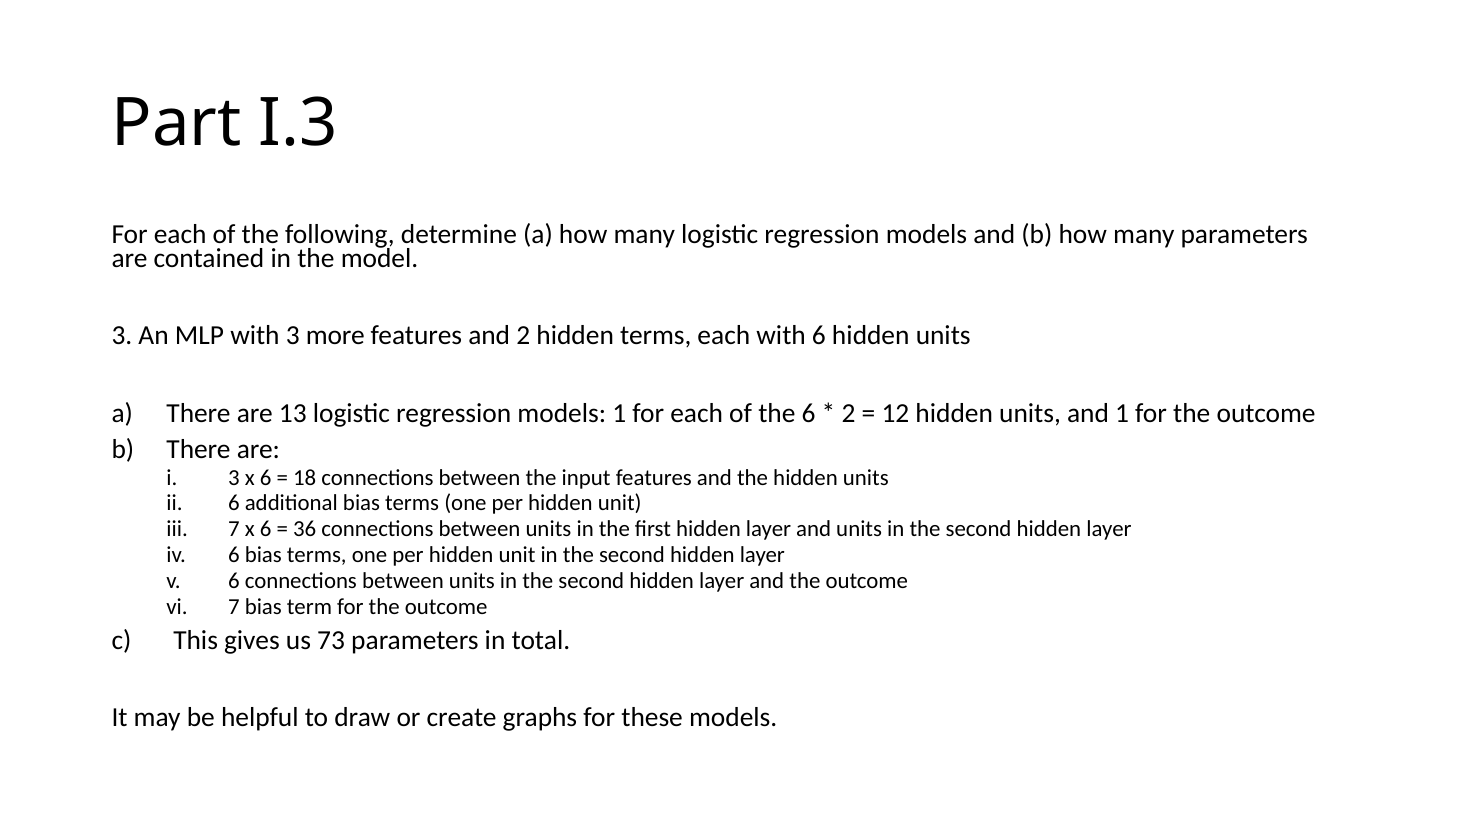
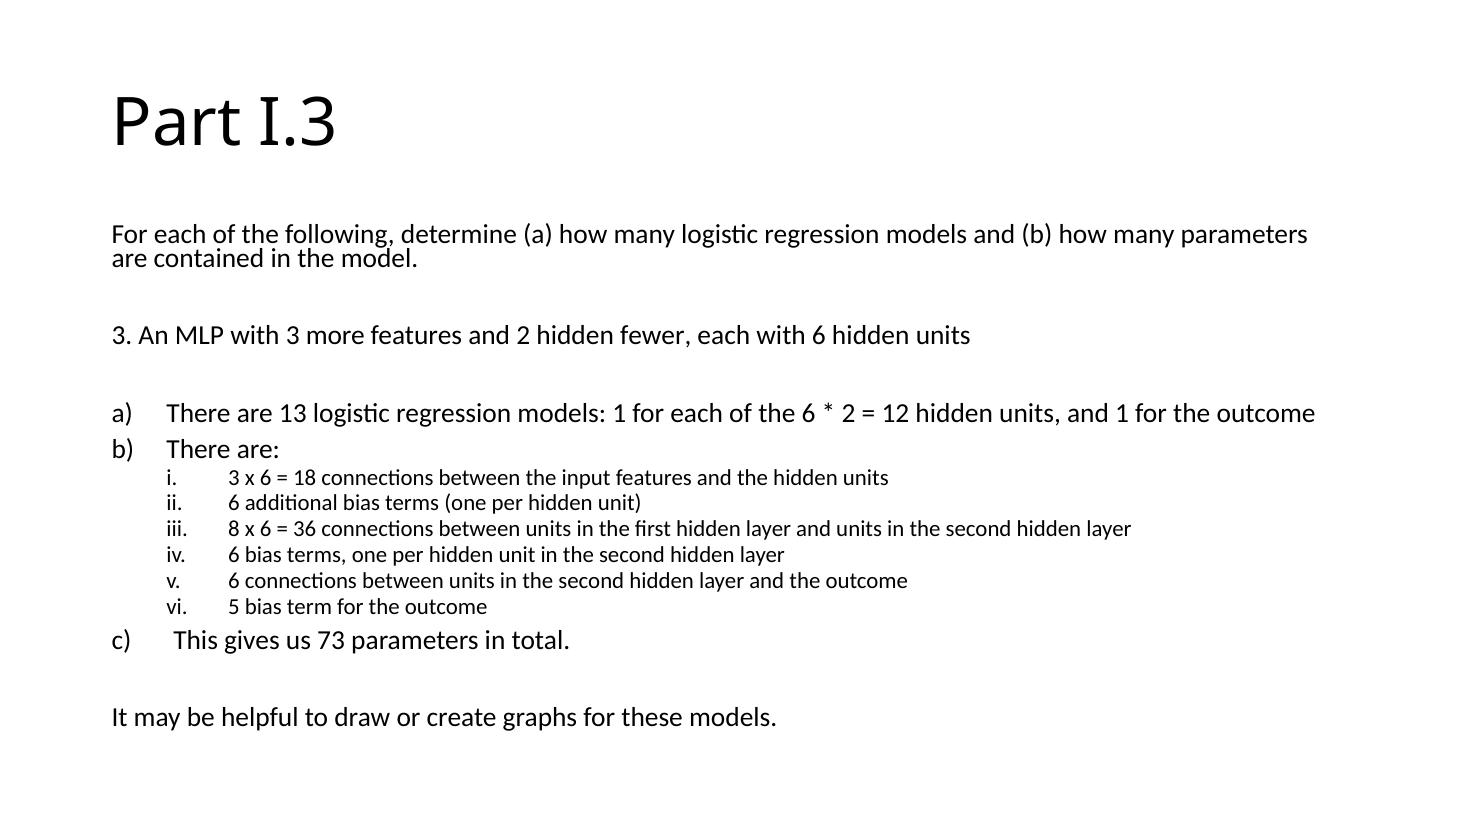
hidden terms: terms -> fewer (656, 336)
7: 7 -> 8 (234, 529)
7: 7 -> 5 (234, 606)
